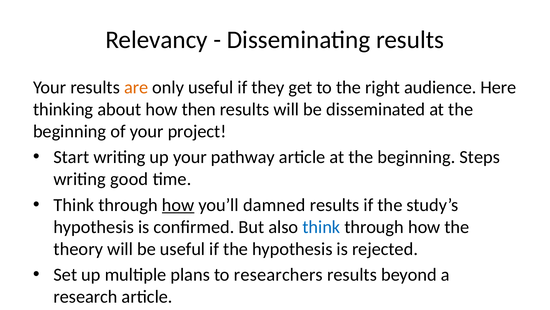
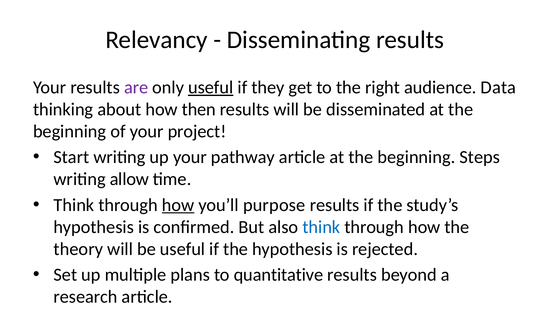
are colour: orange -> purple (136, 87)
useful underline: none -> present (211, 87)
Here: Here -> Data (498, 87)
good: good -> allow (129, 179)
damned: damned -> purpose (274, 205)
researchers: researchers -> quantitative (279, 274)
